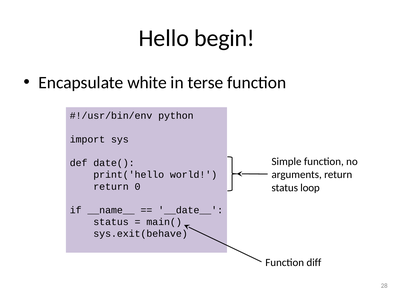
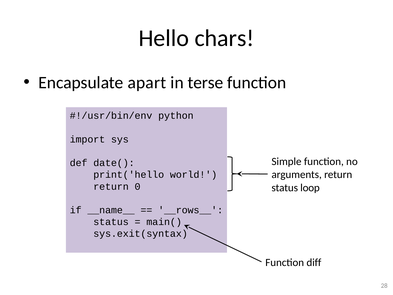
begin: begin -> chars (224, 38)
white: white -> apart (147, 82)
__date__: __date__ -> __rows__ (191, 210)
sys.exit(behave: sys.exit(behave -> sys.exit(syntax (141, 234)
